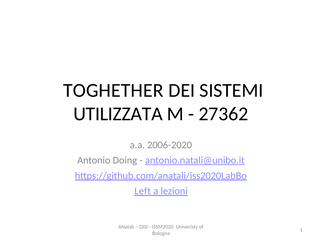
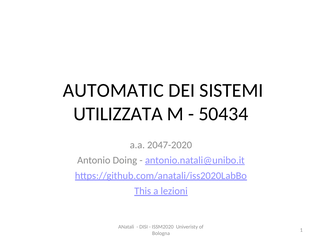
TOGHETHER: TOGHETHER -> AUTOMATIC (113, 90)
27362: 27362 -> 50434 (223, 114)
2006-2020: 2006-2020 -> 2047-2020 (170, 145)
Left: Left -> This (143, 192)
